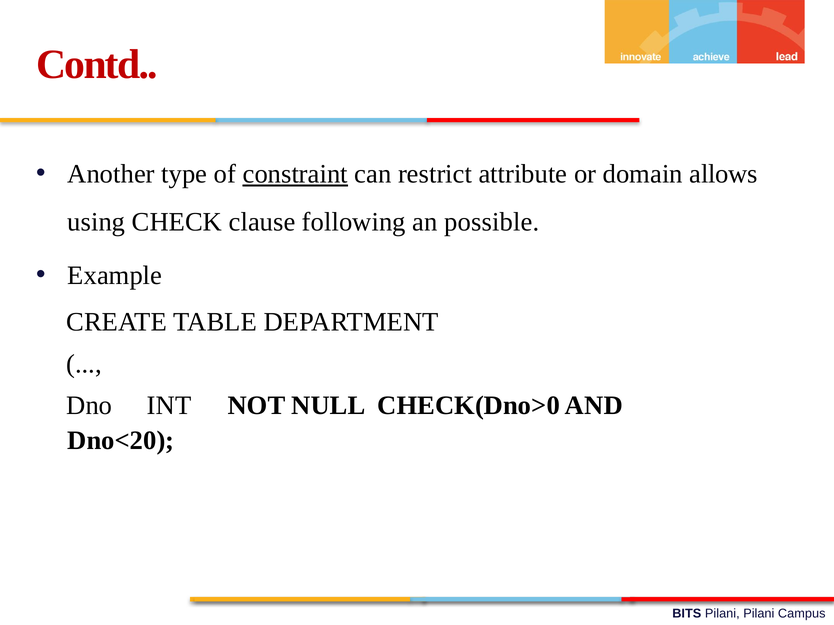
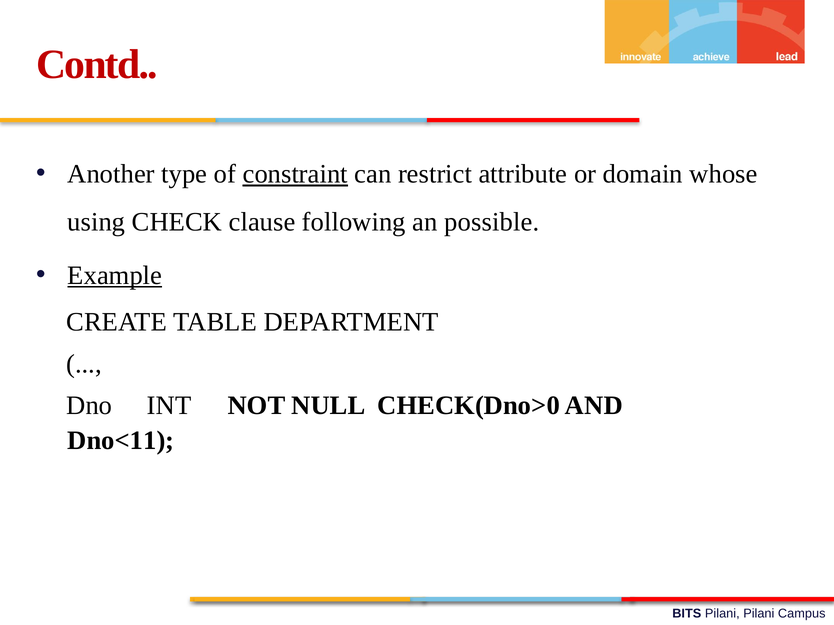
allows: allows -> whose (723, 174)
Example underline: none -> present (115, 276)
Dno<20: Dno<20 -> Dno<11 (121, 441)
